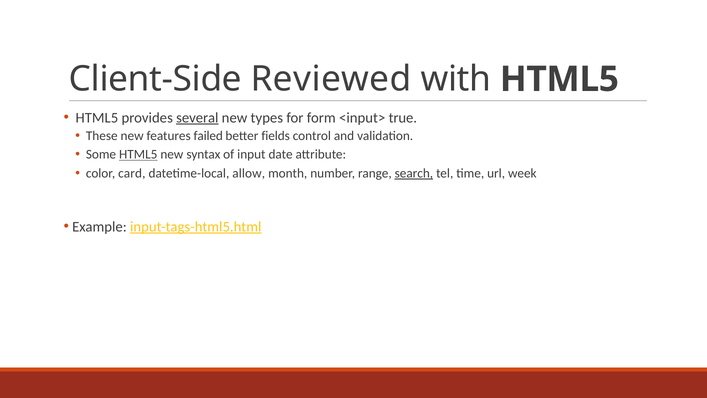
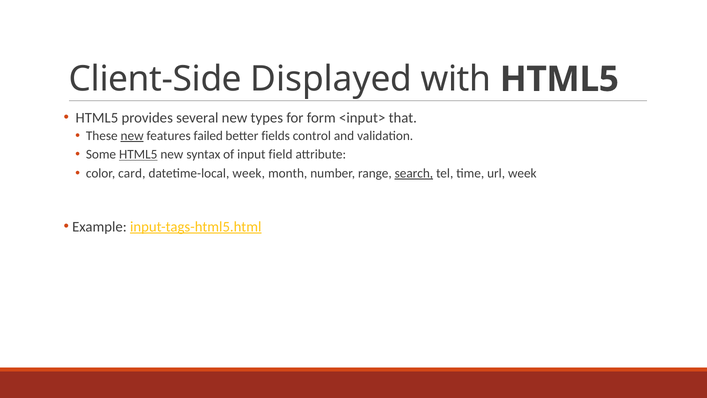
Reviewed: Reviewed -> Displayed (331, 79)
several underline: present -> none (197, 118)
true: true -> that (403, 118)
new underline: none -> present (132, 136)
date: date -> field (281, 154)
datetime-local allow: allow -> week (249, 173)
